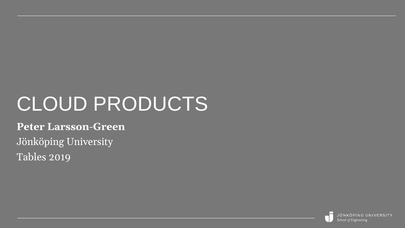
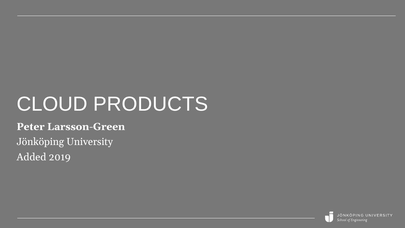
Tables: Tables -> Added (31, 157)
